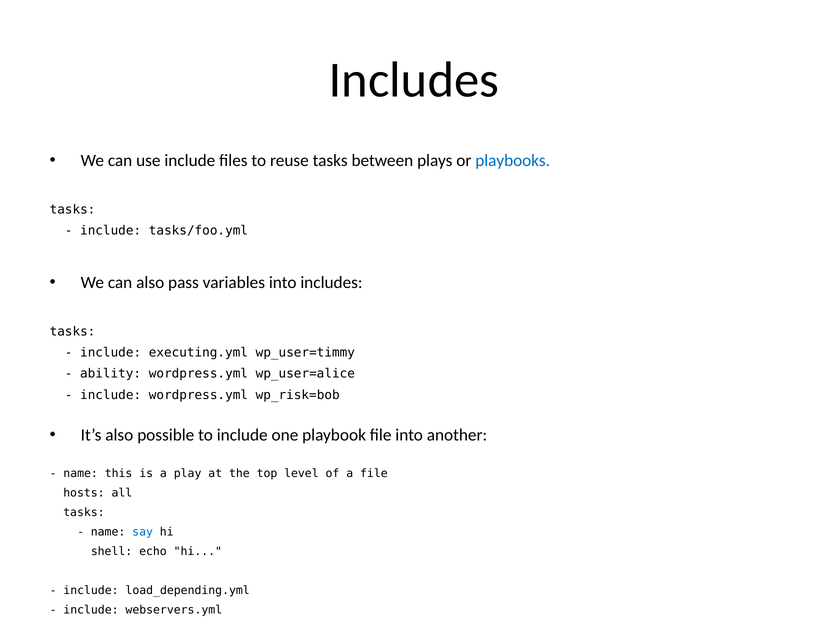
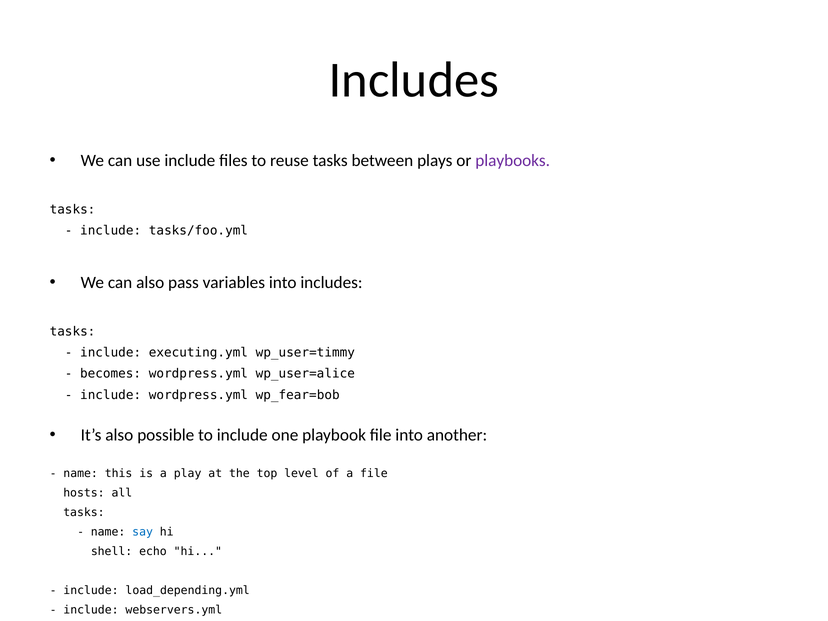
playbooks colour: blue -> purple (513, 161)
ability: ability -> becomes (111, 374)
wp_risk=bob: wp_risk=bob -> wp_fear=bob (298, 395)
